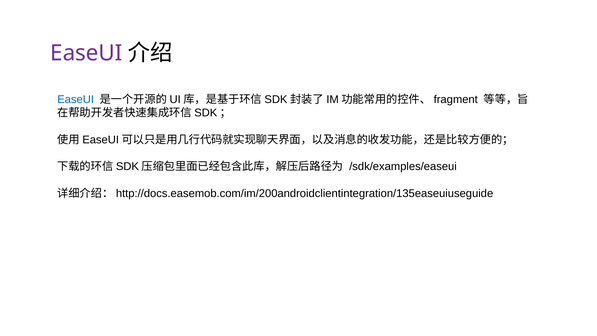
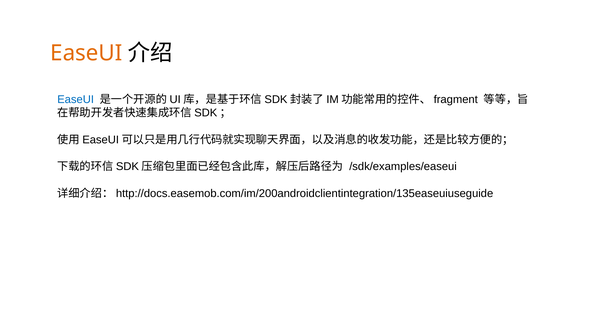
EaseUI colour: purple -> orange (86, 53)
